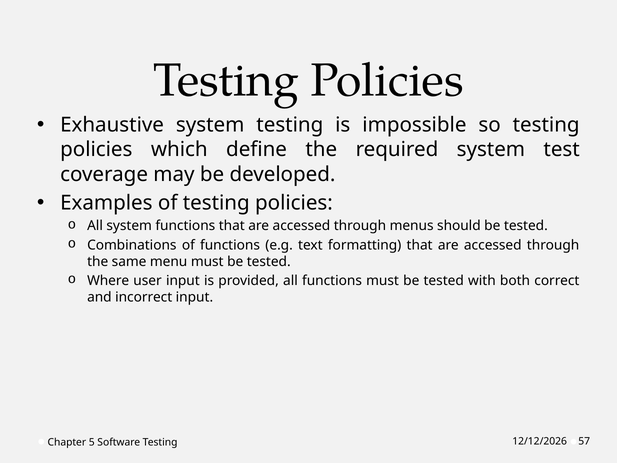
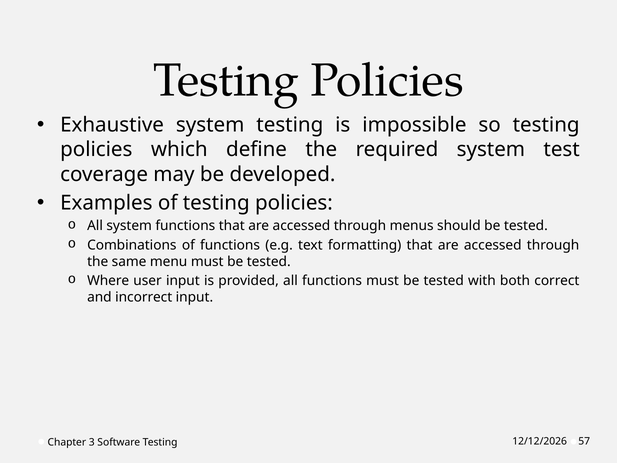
5: 5 -> 3 (92, 442)
